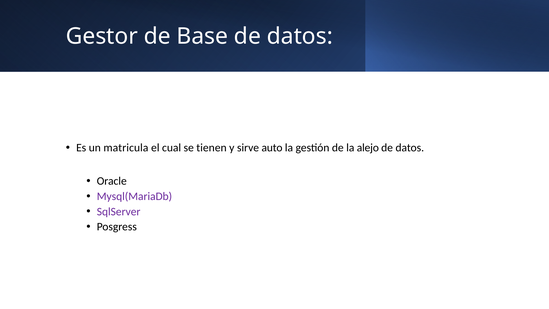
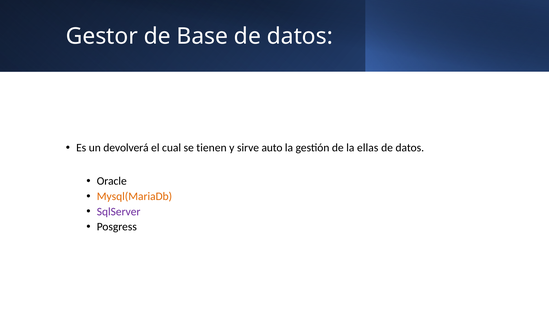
matricula: matricula -> devolverá (126, 148)
alejo: alejo -> ellas (368, 148)
Mysql(MariaDb colour: purple -> orange (134, 196)
